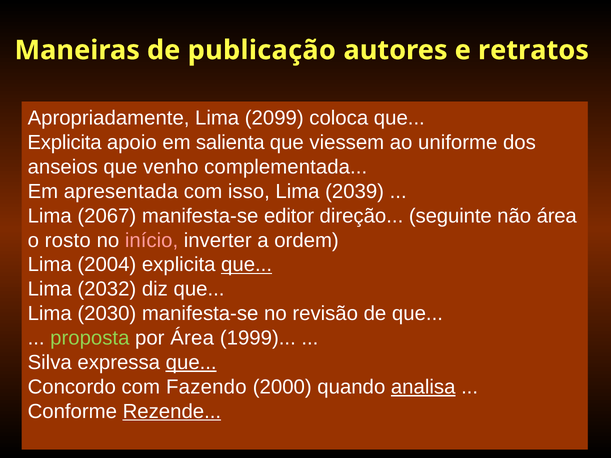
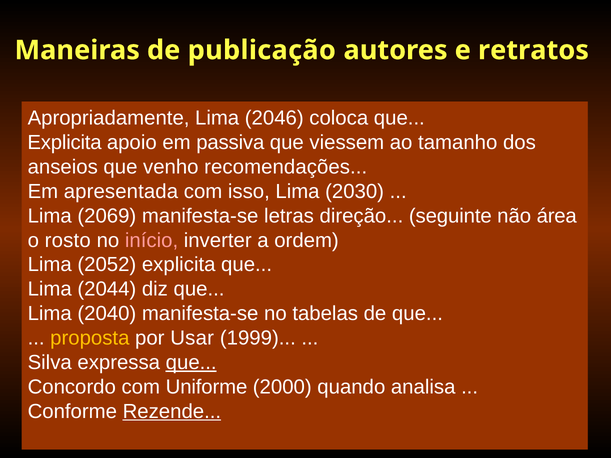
2099: 2099 -> 2046 (274, 118)
salienta: salienta -> passiva (230, 143)
uniforme: uniforme -> tamanho (458, 143)
complementada: complementada -> recomendações (286, 167)
2039: 2039 -> 2030 (355, 192)
2067: 2067 -> 2069 (107, 216)
editor: editor -> letras (289, 216)
2004: 2004 -> 2052 (107, 265)
que underline: present -> none (247, 265)
2032: 2032 -> 2044 (107, 289)
2030: 2030 -> 2040 (107, 314)
revisão: revisão -> tabelas (325, 314)
proposta colour: light green -> yellow (90, 338)
por Área: Área -> Usar (192, 338)
Fazendo: Fazendo -> Uniforme (207, 387)
analisa underline: present -> none (423, 387)
